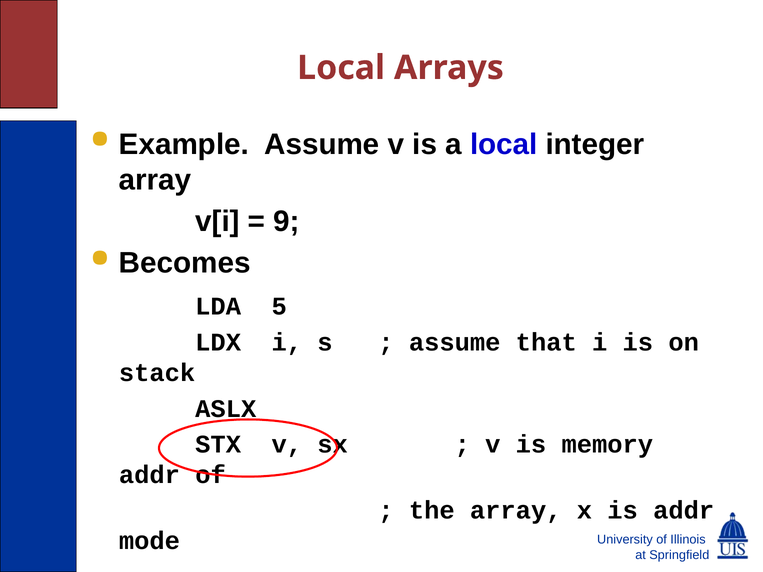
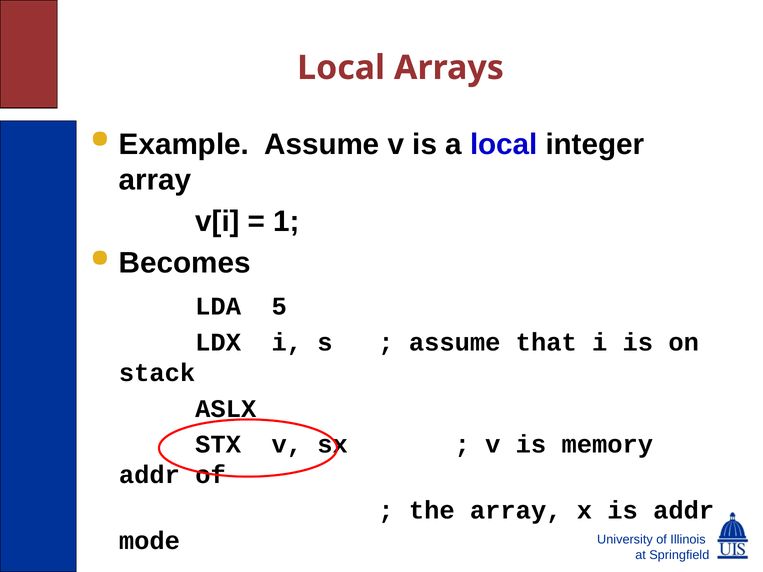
9: 9 -> 1 (286, 222)
